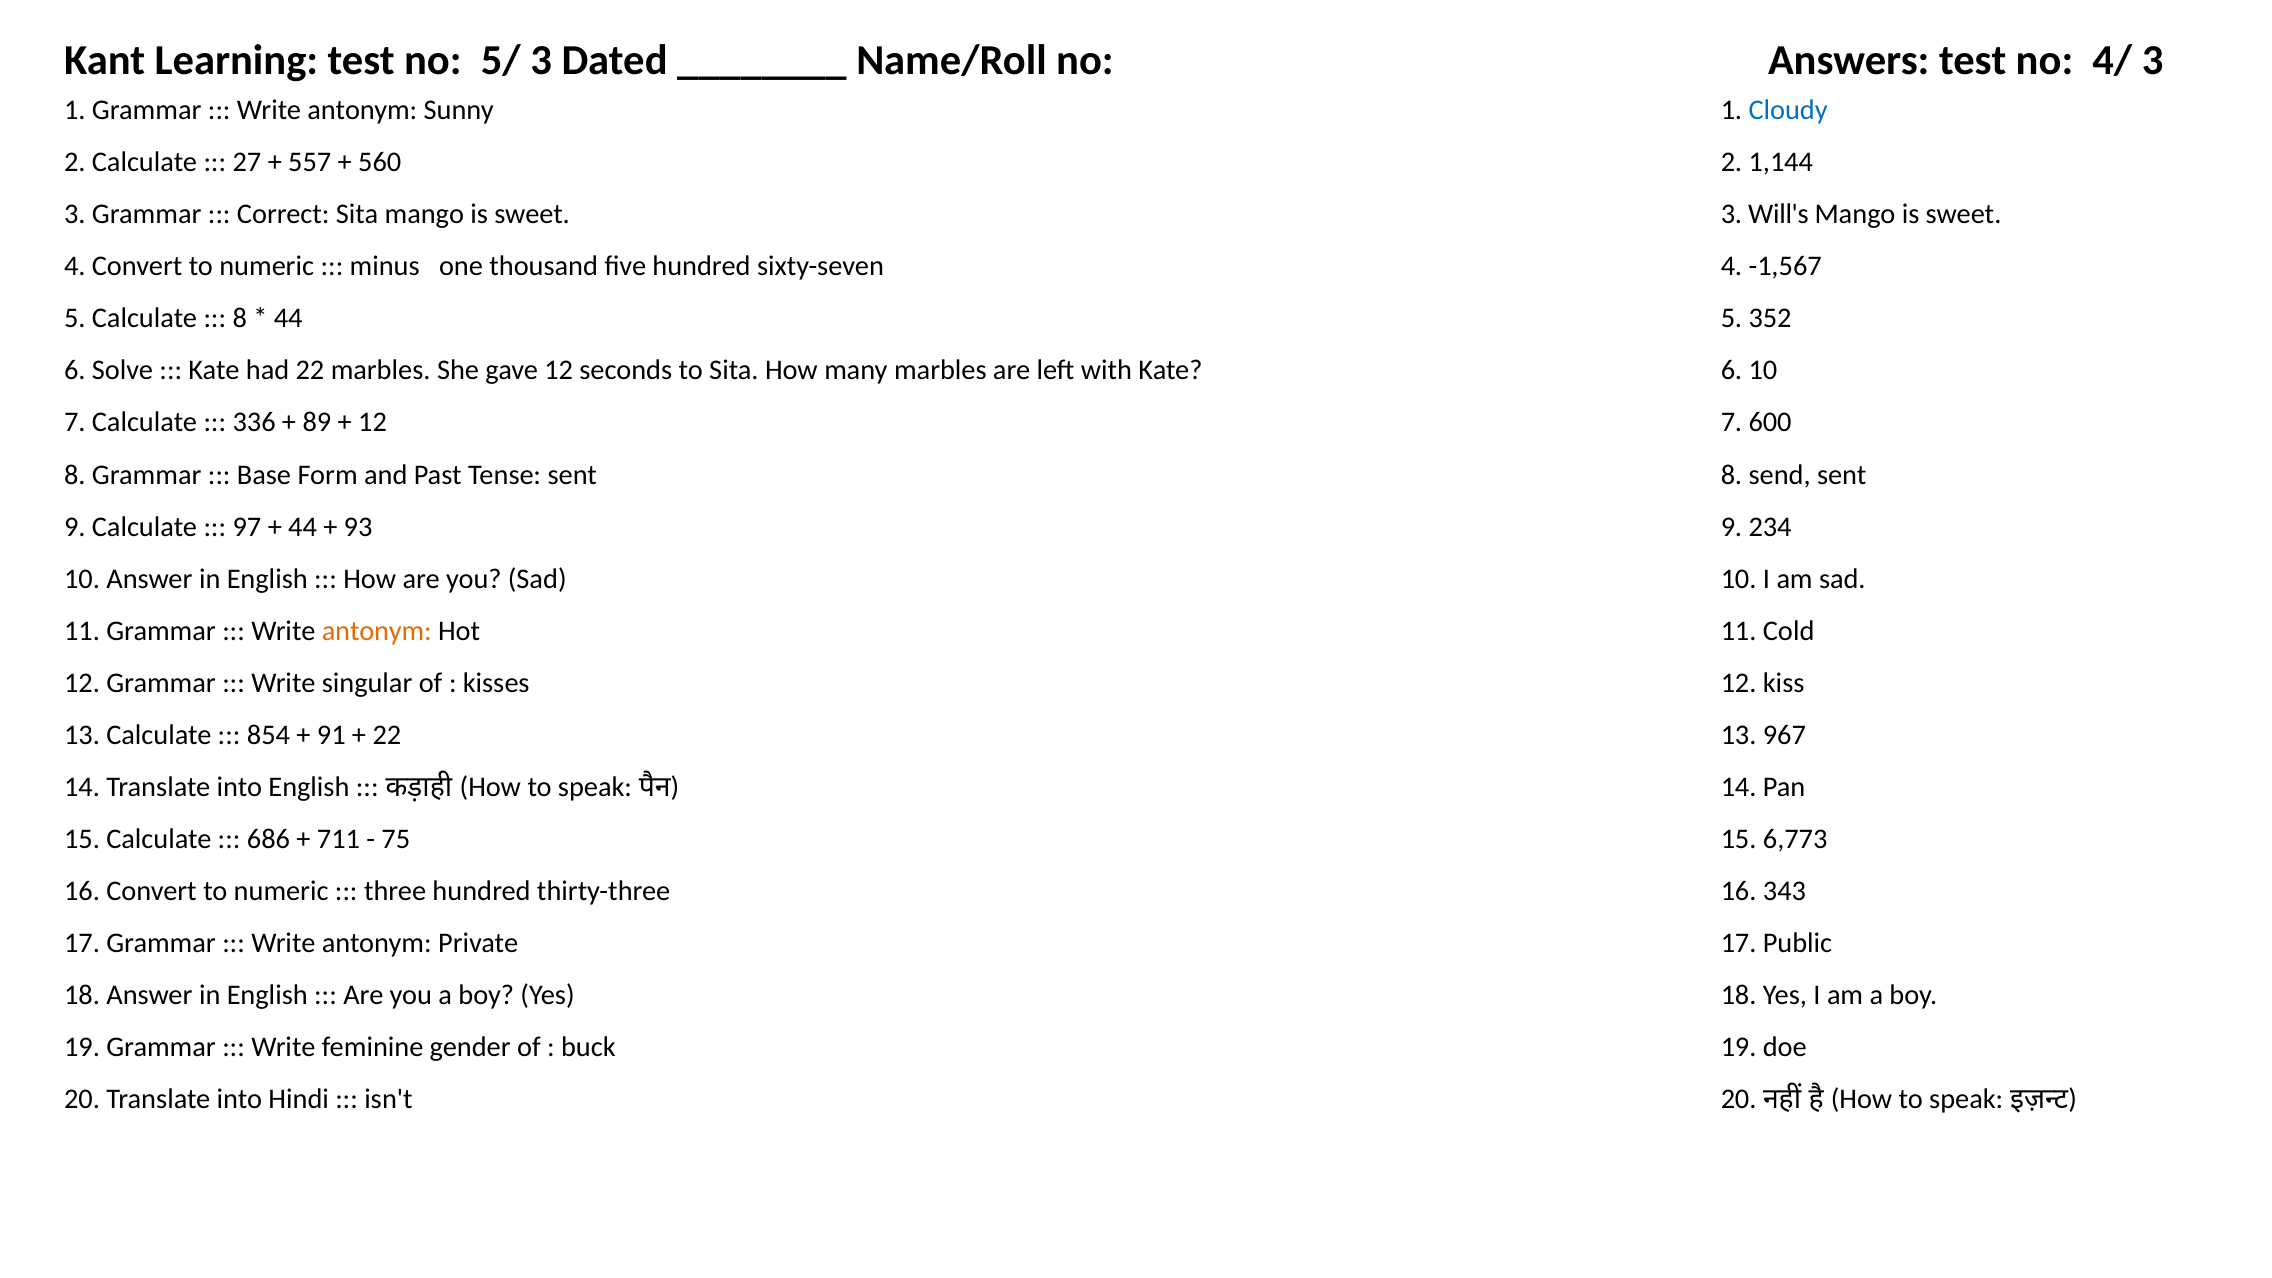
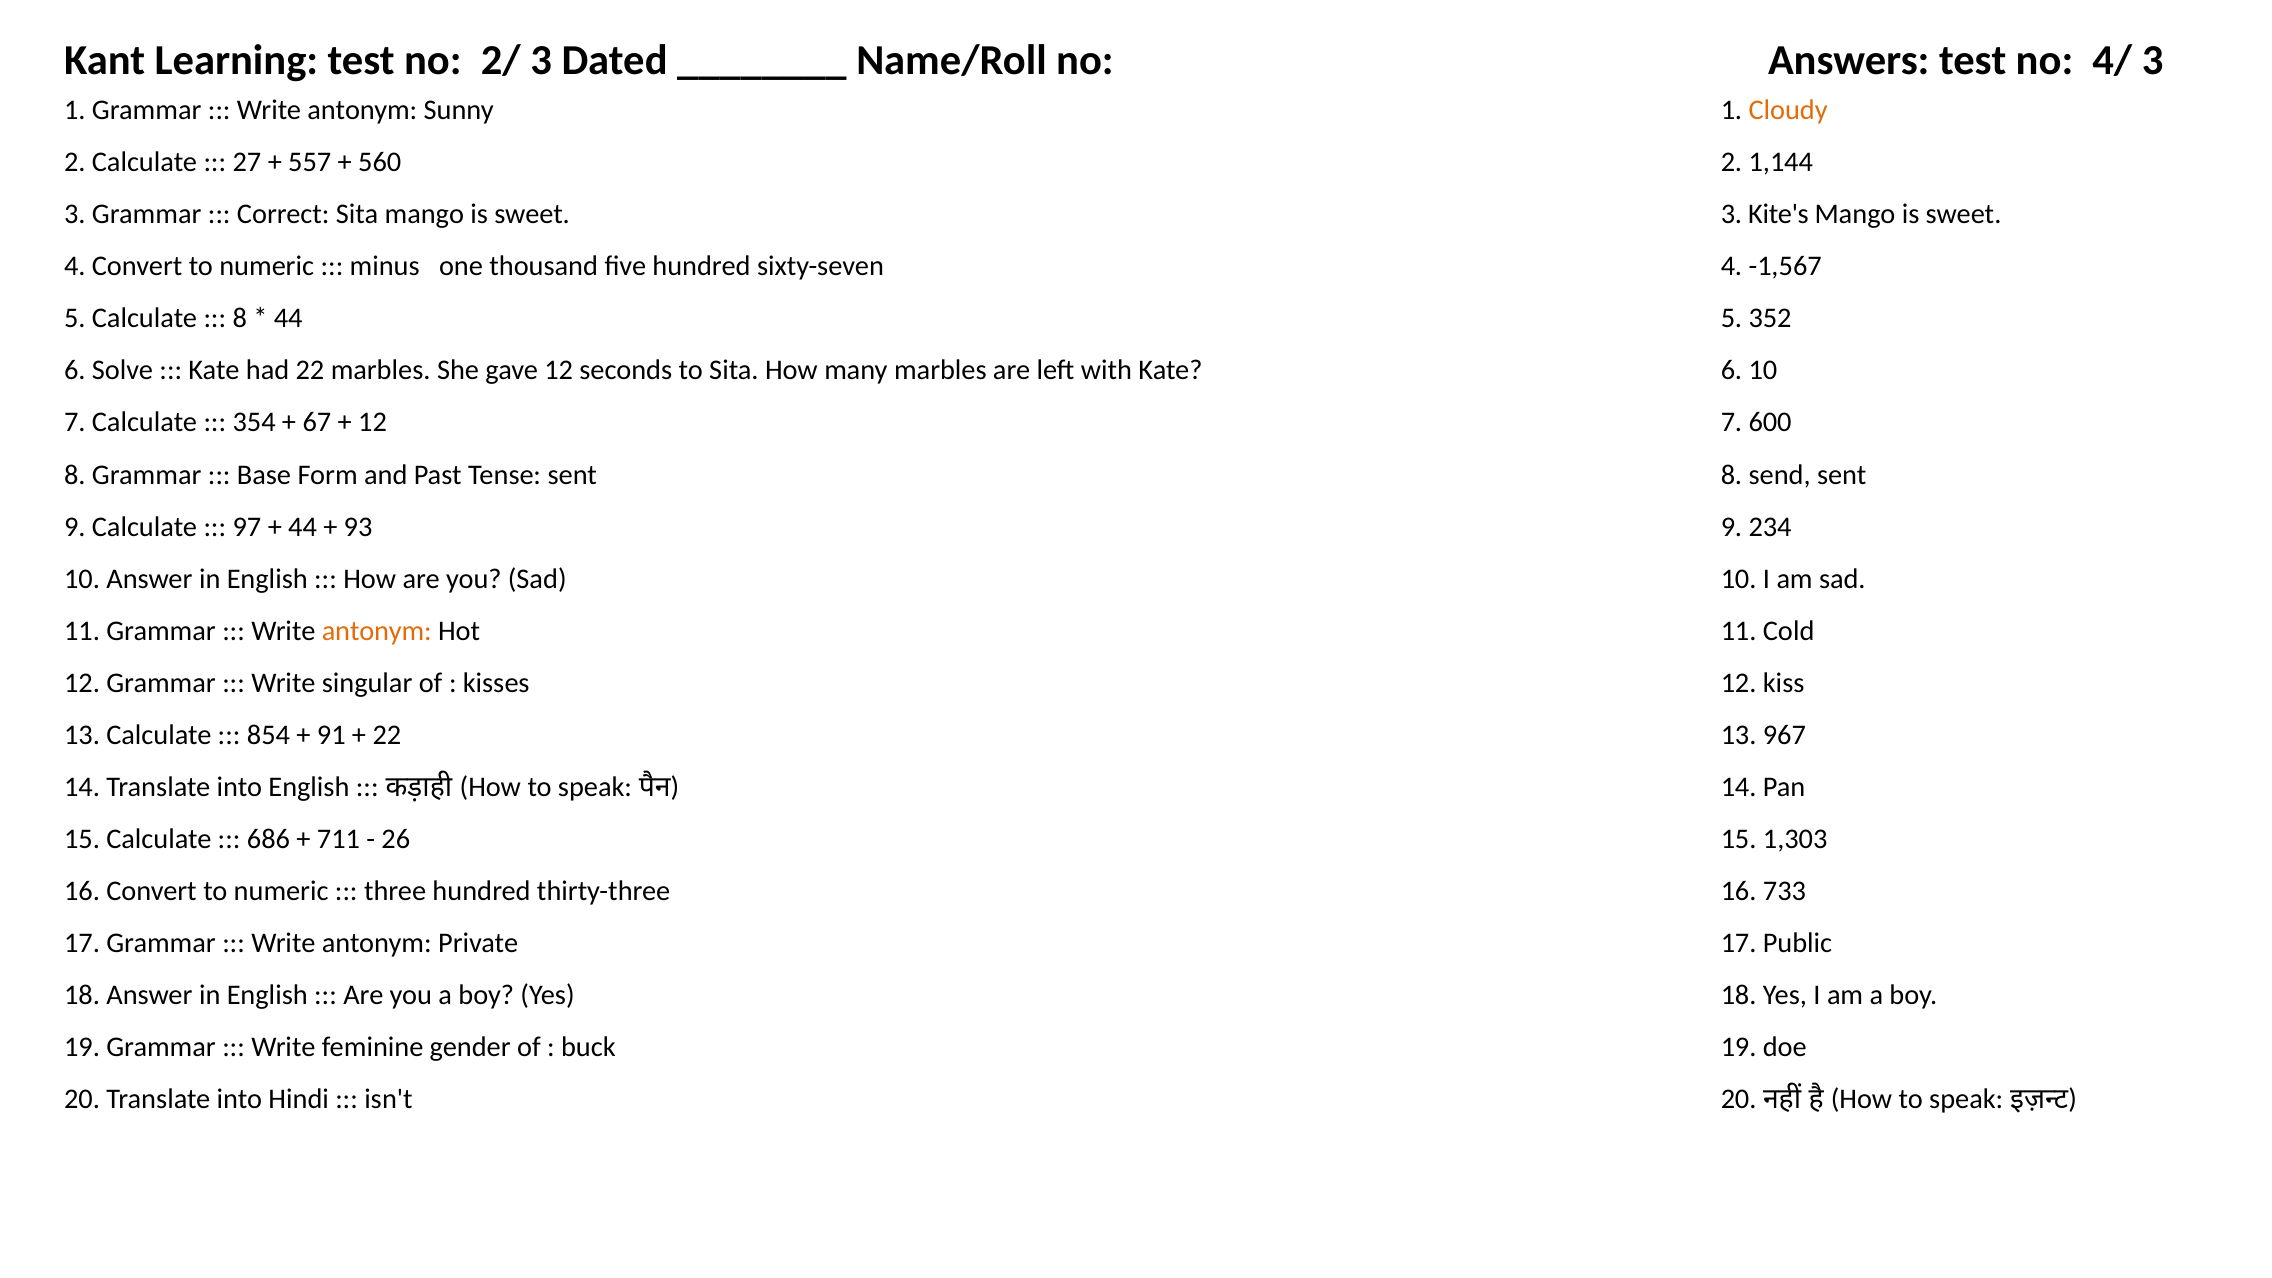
5/: 5/ -> 2/ (501, 61)
Cloudy colour: blue -> orange (1788, 110)
Will's: Will's -> Kite's (1778, 214)
336: 336 -> 354 (254, 423)
89: 89 -> 67 (317, 423)
75: 75 -> 26 (396, 839)
6,773: 6,773 -> 1,303 (1795, 839)
343: 343 -> 733 (1784, 891)
